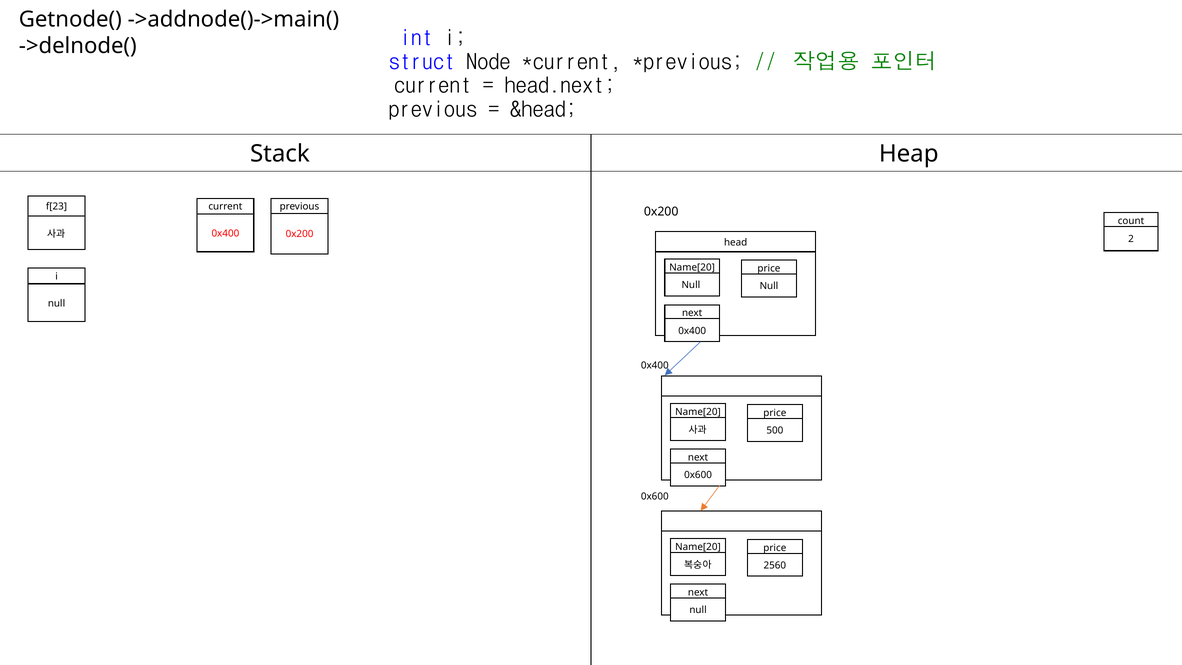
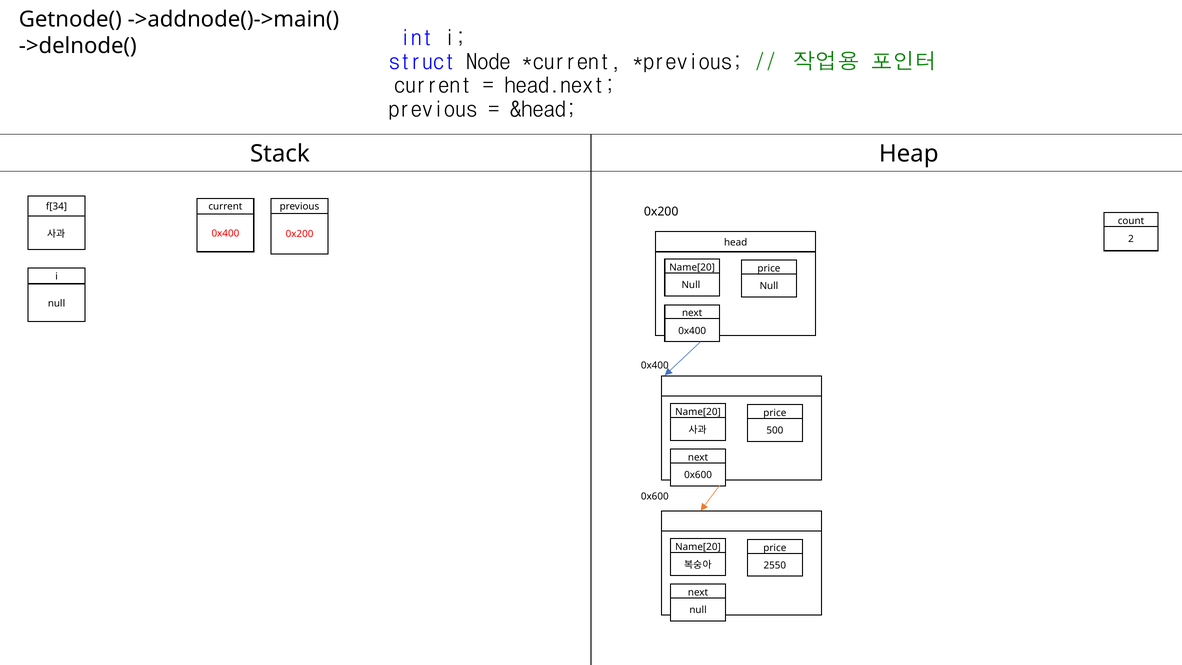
f[23: f[23 -> f[34 (57, 207)
2560: 2560 -> 2550 (775, 565)
